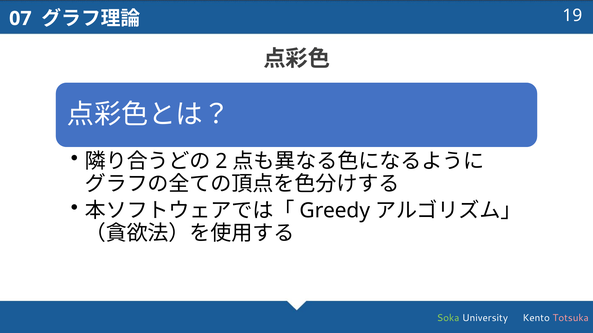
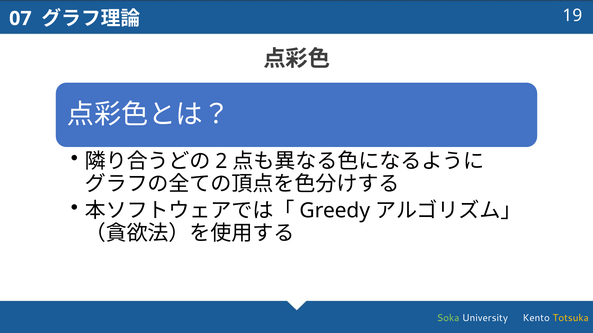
Totsuka colour: pink -> yellow (571, 319)
